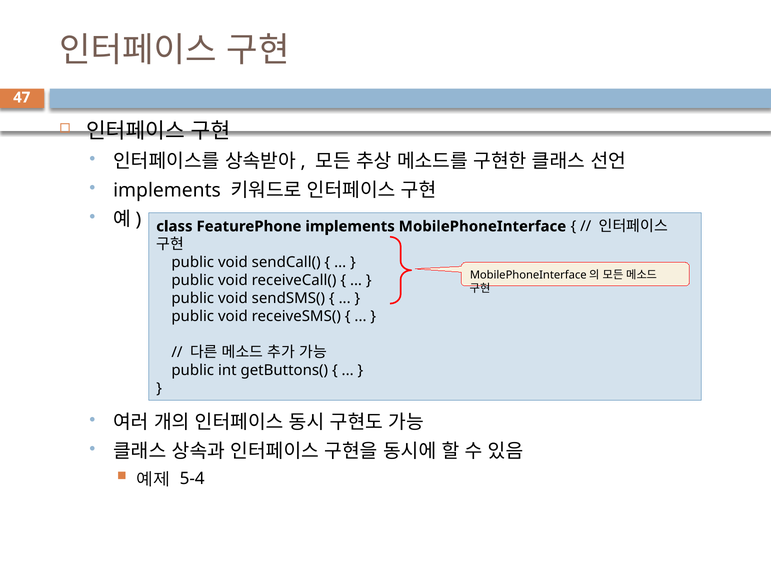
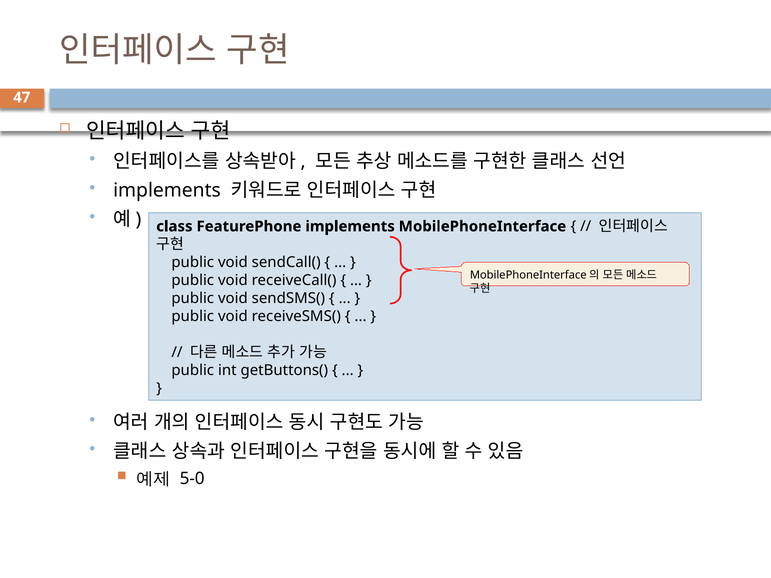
5-4: 5-4 -> 5-0 (192, 479)
